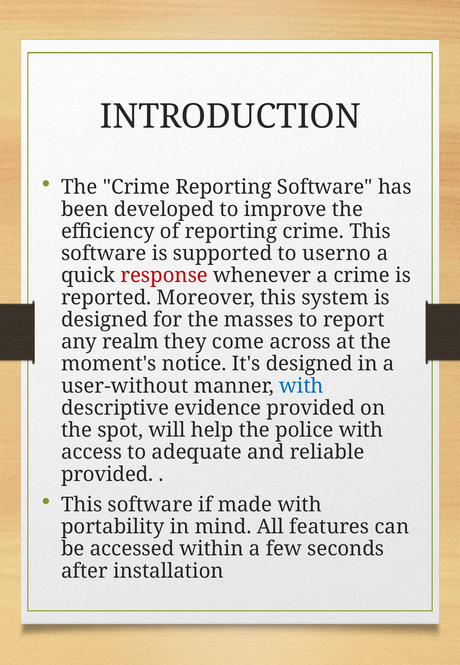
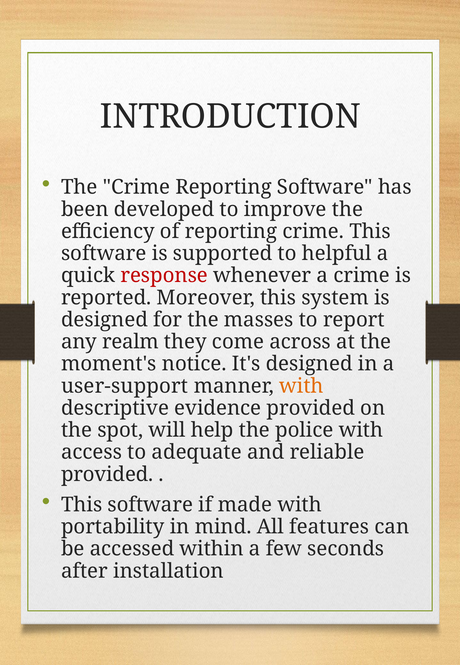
userno: userno -> helpful (337, 253)
user-without: user-without -> user-support (125, 386)
with colour: blue -> orange (301, 386)
